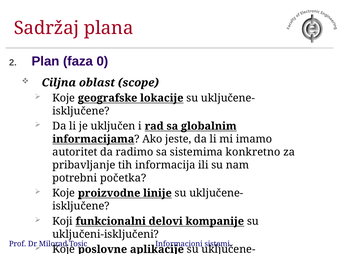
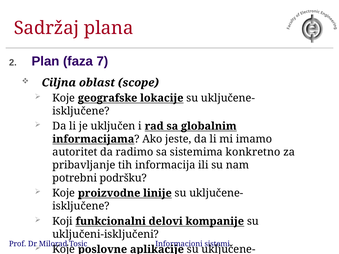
0: 0 -> 7 (102, 61)
početka: početka -> podršku (123, 178)
